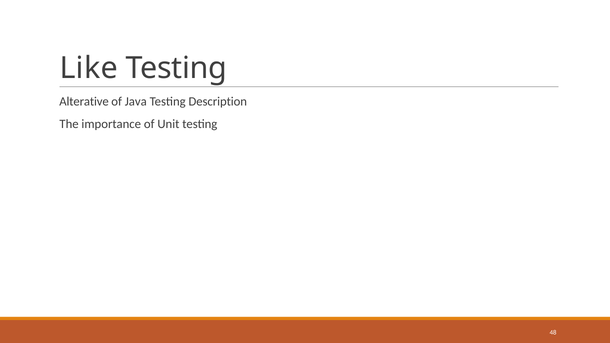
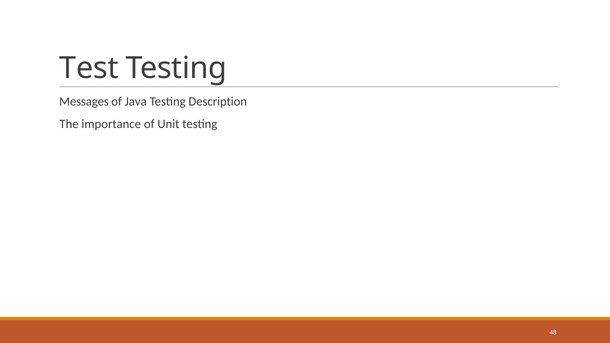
Like: Like -> Test (89, 68)
Alterative: Alterative -> Messages (84, 101)
